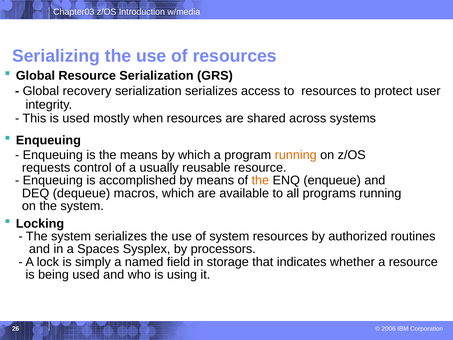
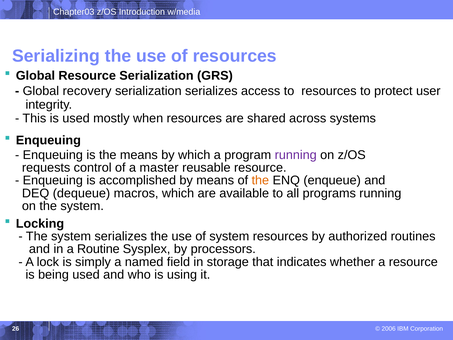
running colour: orange -> purple (296, 155)
usually: usually -> master (159, 168)
Spaces: Spaces -> Routine (98, 249)
